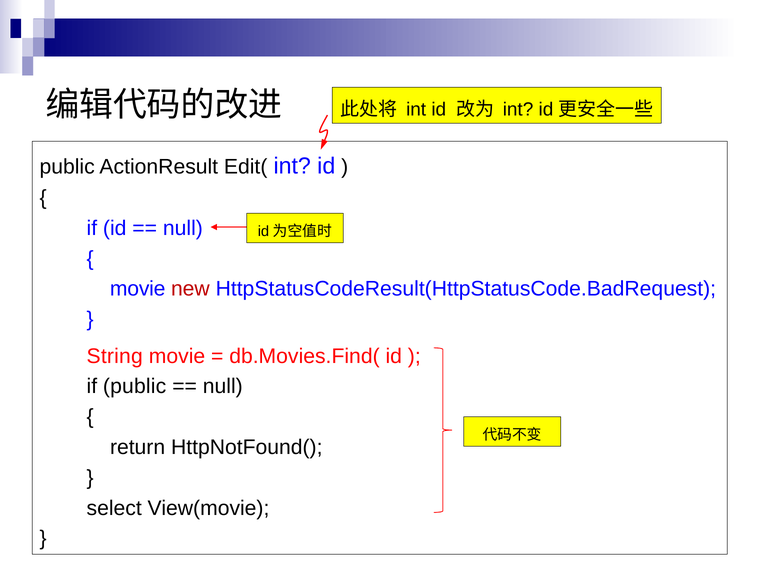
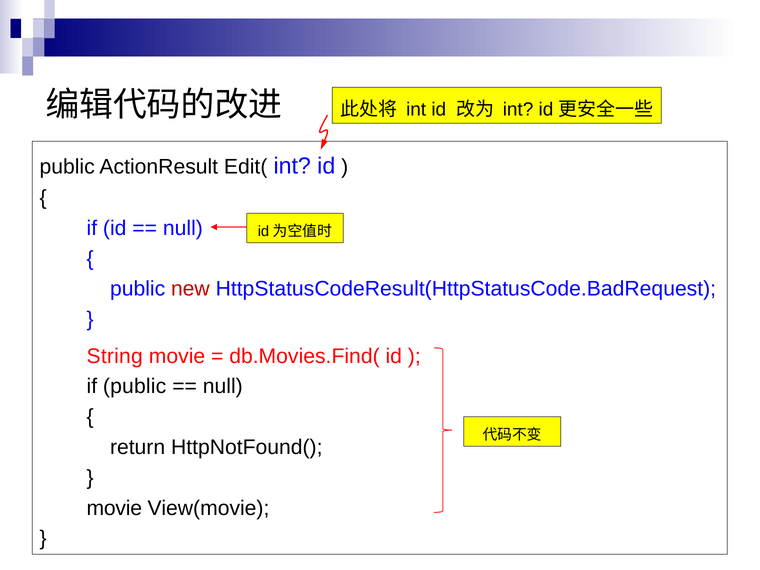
movie: movie -> public (138, 289)
select: select -> movie (114, 508)
